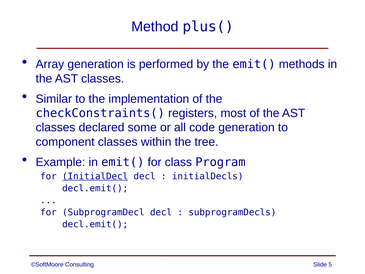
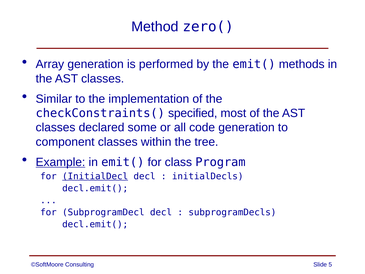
plus(: plus( -> zero( (208, 27)
registers: registers -> specified (193, 113)
Example underline: none -> present (60, 162)
